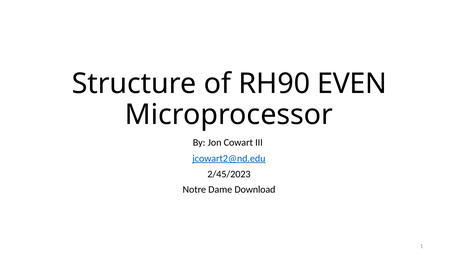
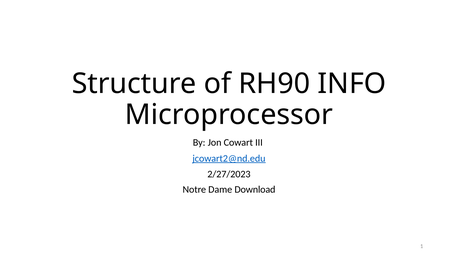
EVEN: EVEN -> INFO (352, 84)
2/45/2023: 2/45/2023 -> 2/27/2023 (229, 174)
